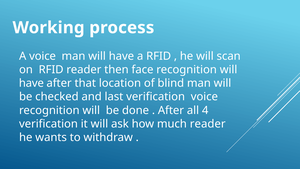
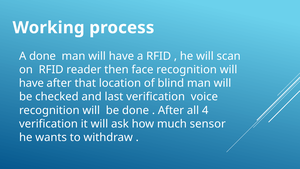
A voice: voice -> done (43, 56)
much reader: reader -> sensor (208, 124)
